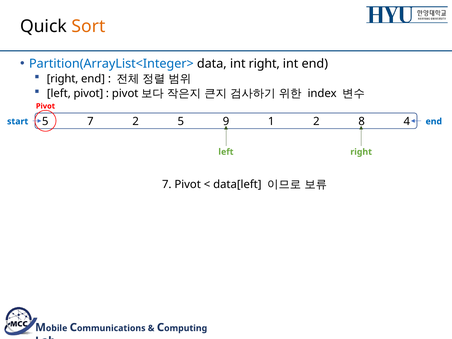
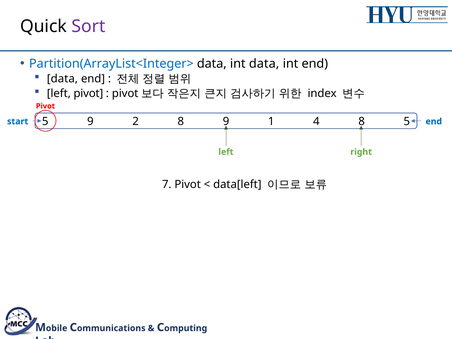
Sort colour: orange -> purple (88, 26)
int right: right -> data (264, 64)
right: right -> data (62, 79)
5 7: 7 -> 9 (90, 122)
2 5: 5 -> 8 (181, 122)
1 2: 2 -> 4 (316, 122)
4: 4 -> 5 (407, 122)
